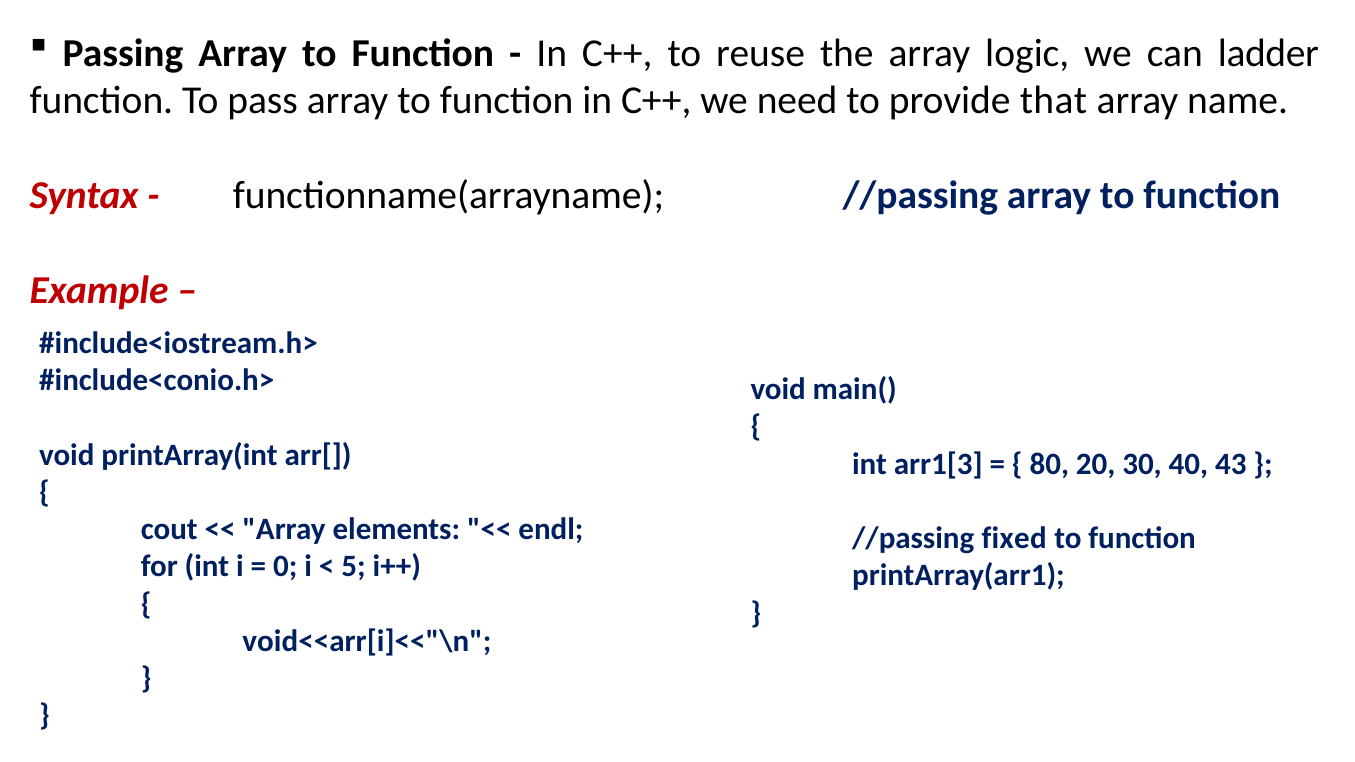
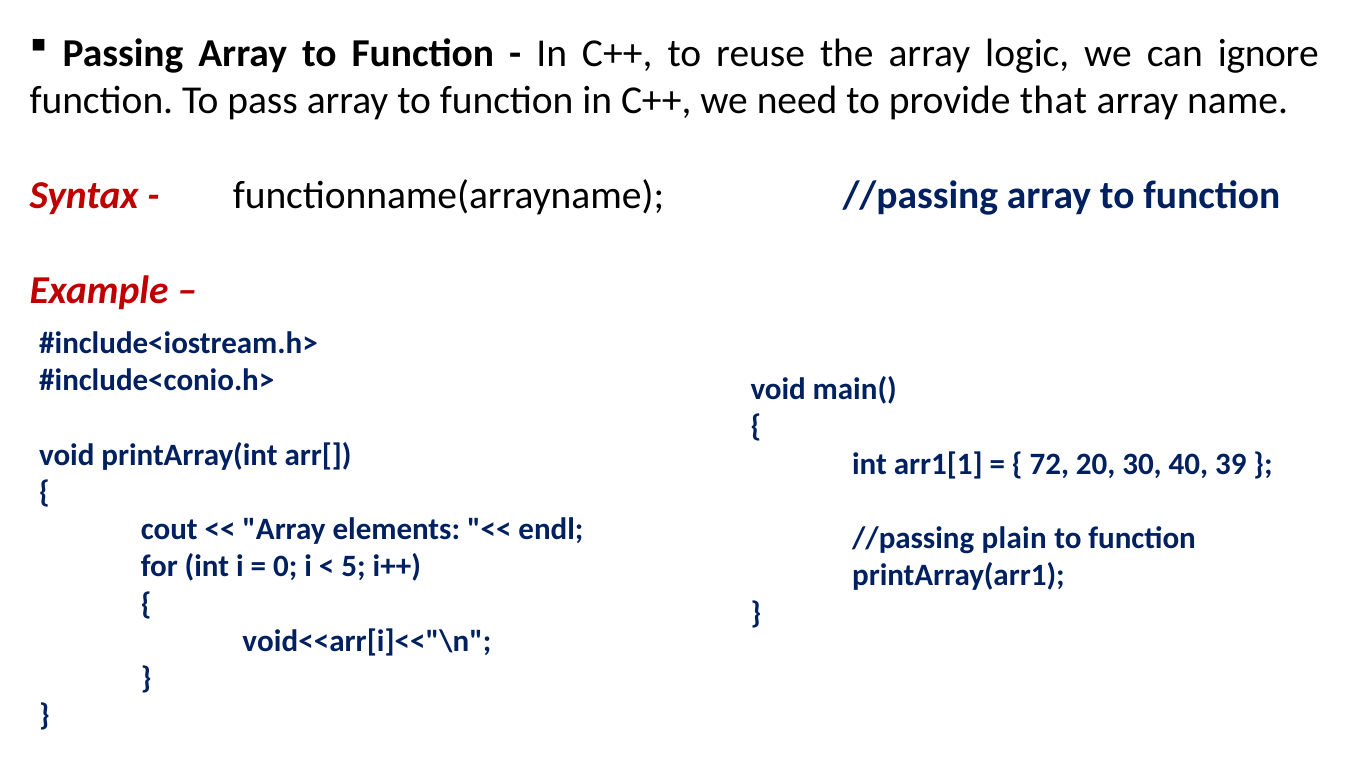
ladder: ladder -> ignore (1268, 53)
arr1[3: arr1[3 -> arr1[1 (938, 464)
80: 80 -> 72 (1049, 464)
43: 43 -> 39 (1231, 464)
fixed: fixed -> plain (1014, 538)
